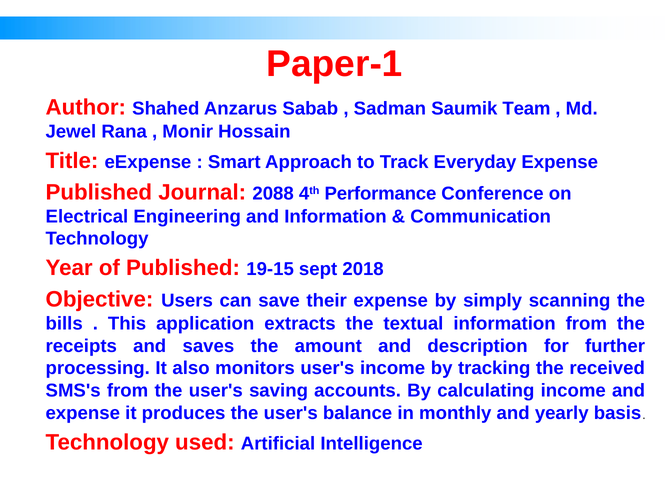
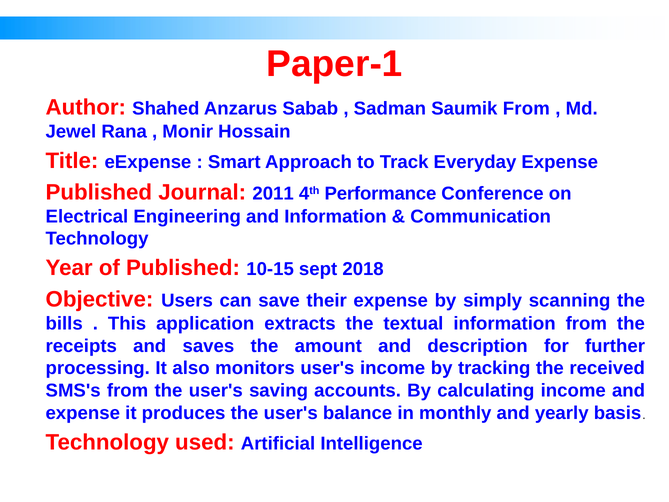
Saumik Team: Team -> From (526, 109)
2088: 2088 -> 2011 (273, 193)
19-15: 19-15 -> 10-15 (270, 269)
